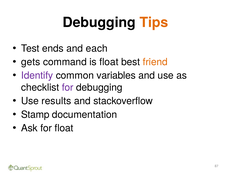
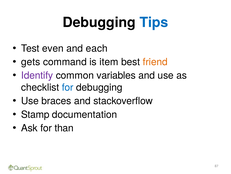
Tips colour: orange -> blue (154, 22)
ends: ends -> even (53, 48)
is float: float -> item (109, 62)
for colour: purple -> blue (68, 87)
results: results -> braces (56, 101)
for float: float -> than (64, 128)
